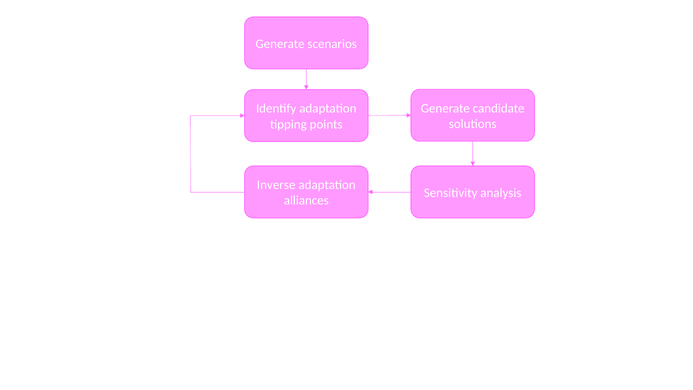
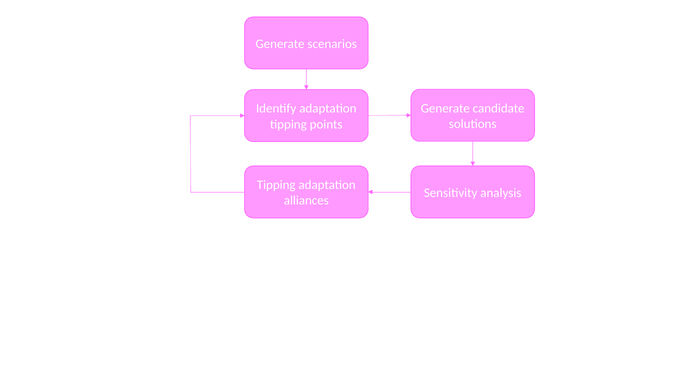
Inverse: Inverse -> Tipping (276, 185)
